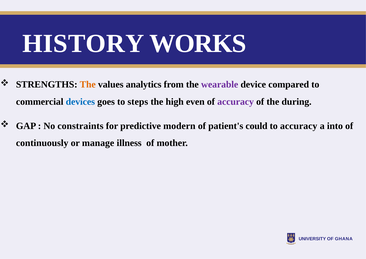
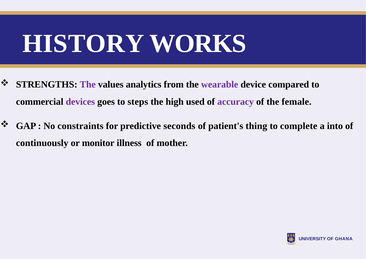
The colour: orange -> purple (88, 84)
devices colour: blue -> purple (80, 102)
even: even -> used (195, 102)
during: during -> female (297, 102)
modern: modern -> seconds (179, 126)
could: could -> thing (256, 126)
to accuracy: accuracy -> complete (299, 126)
manage: manage -> monitor (98, 143)
